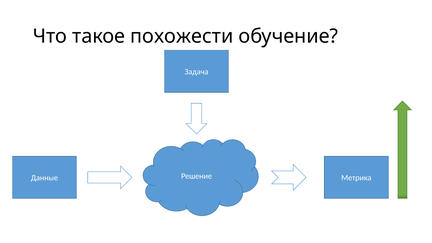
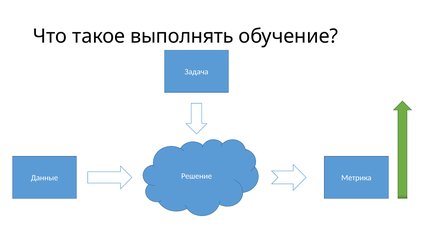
похожести: похожести -> выполнять (182, 36)
